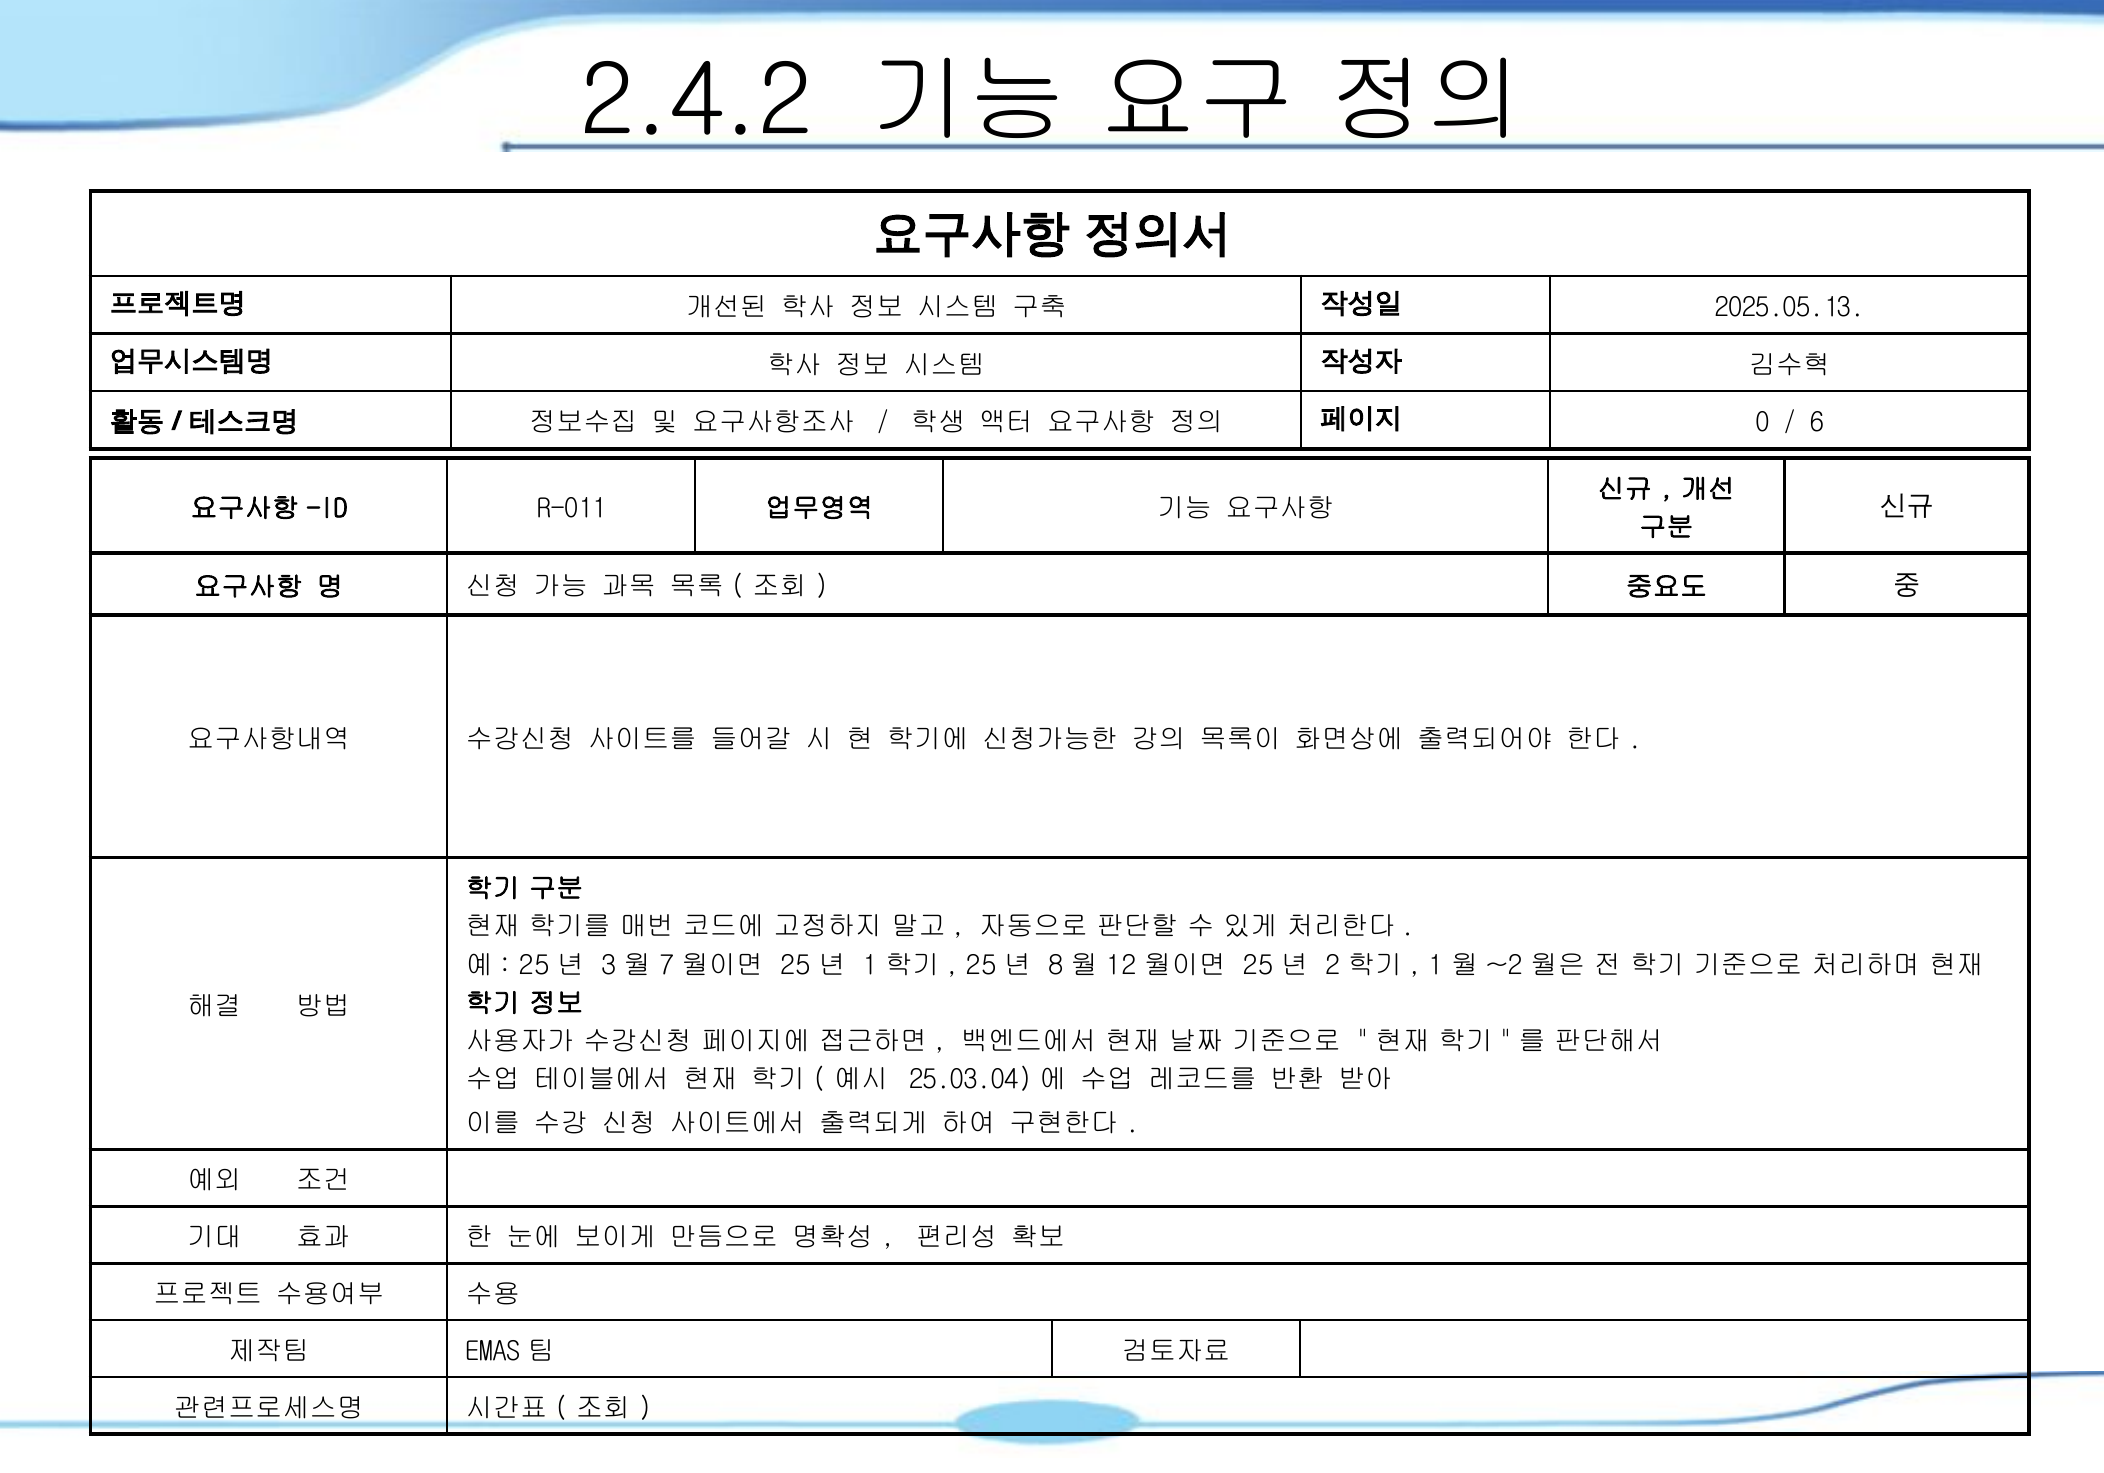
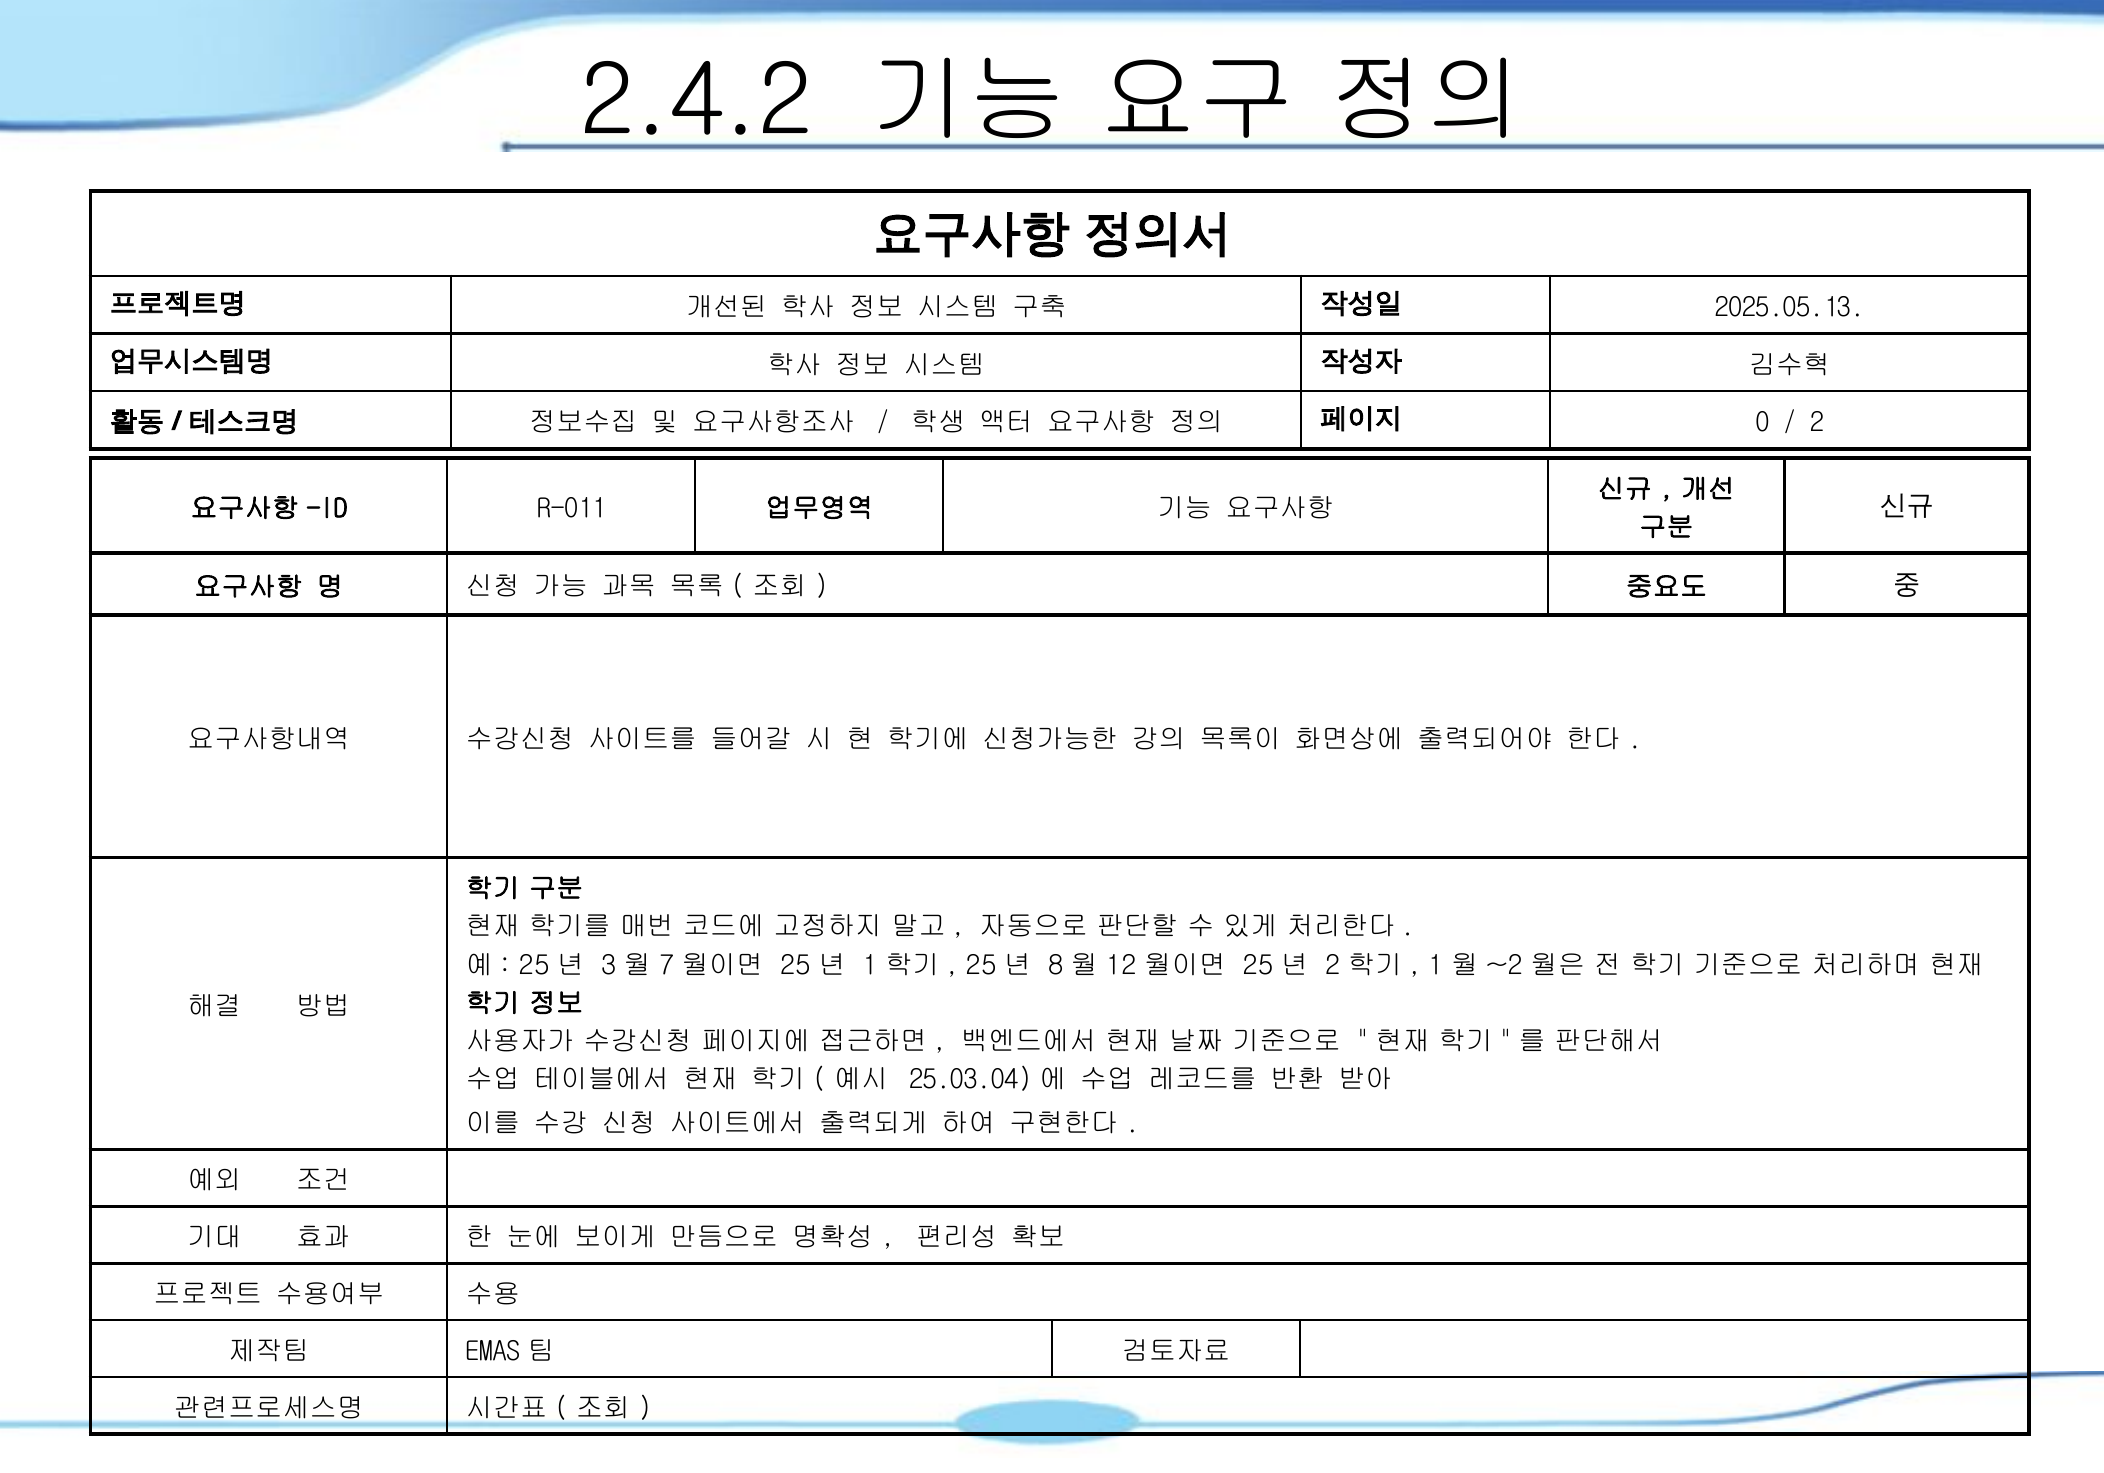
6: 6 -> 2 (1817, 423)
